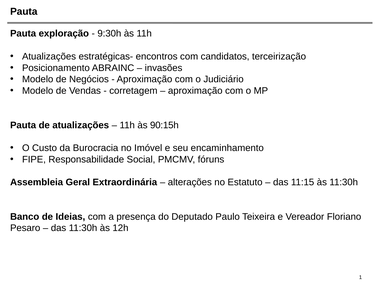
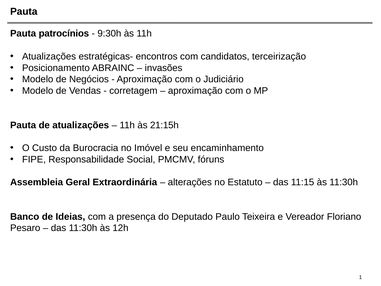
exploração: exploração -> patrocínios (64, 34)
90:15h: 90:15h -> 21:15h (164, 125)
